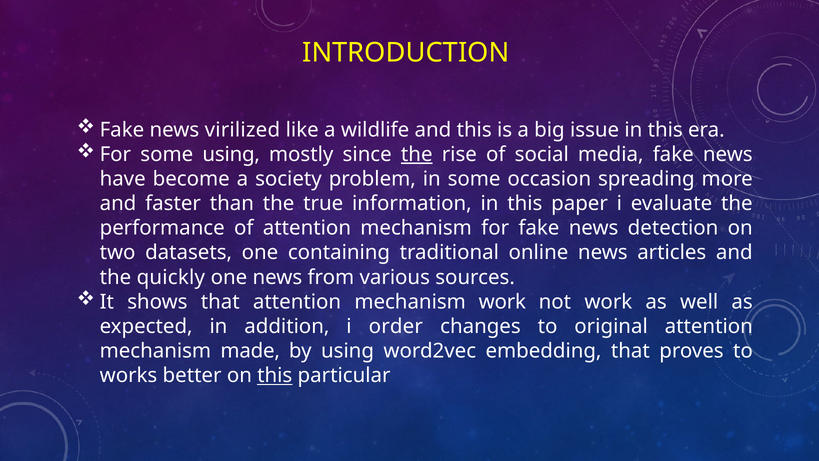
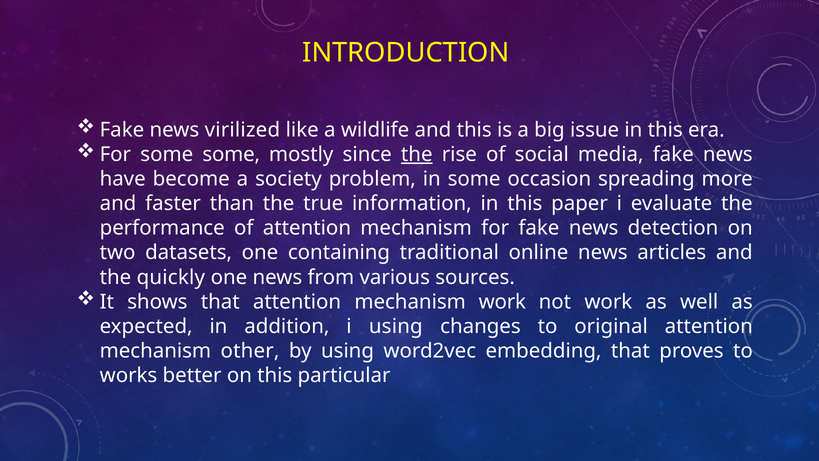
some using: using -> some (231, 154)
i order: order -> using (396, 326)
made: made -> other (250, 351)
this underline: present -> none (275, 375)
